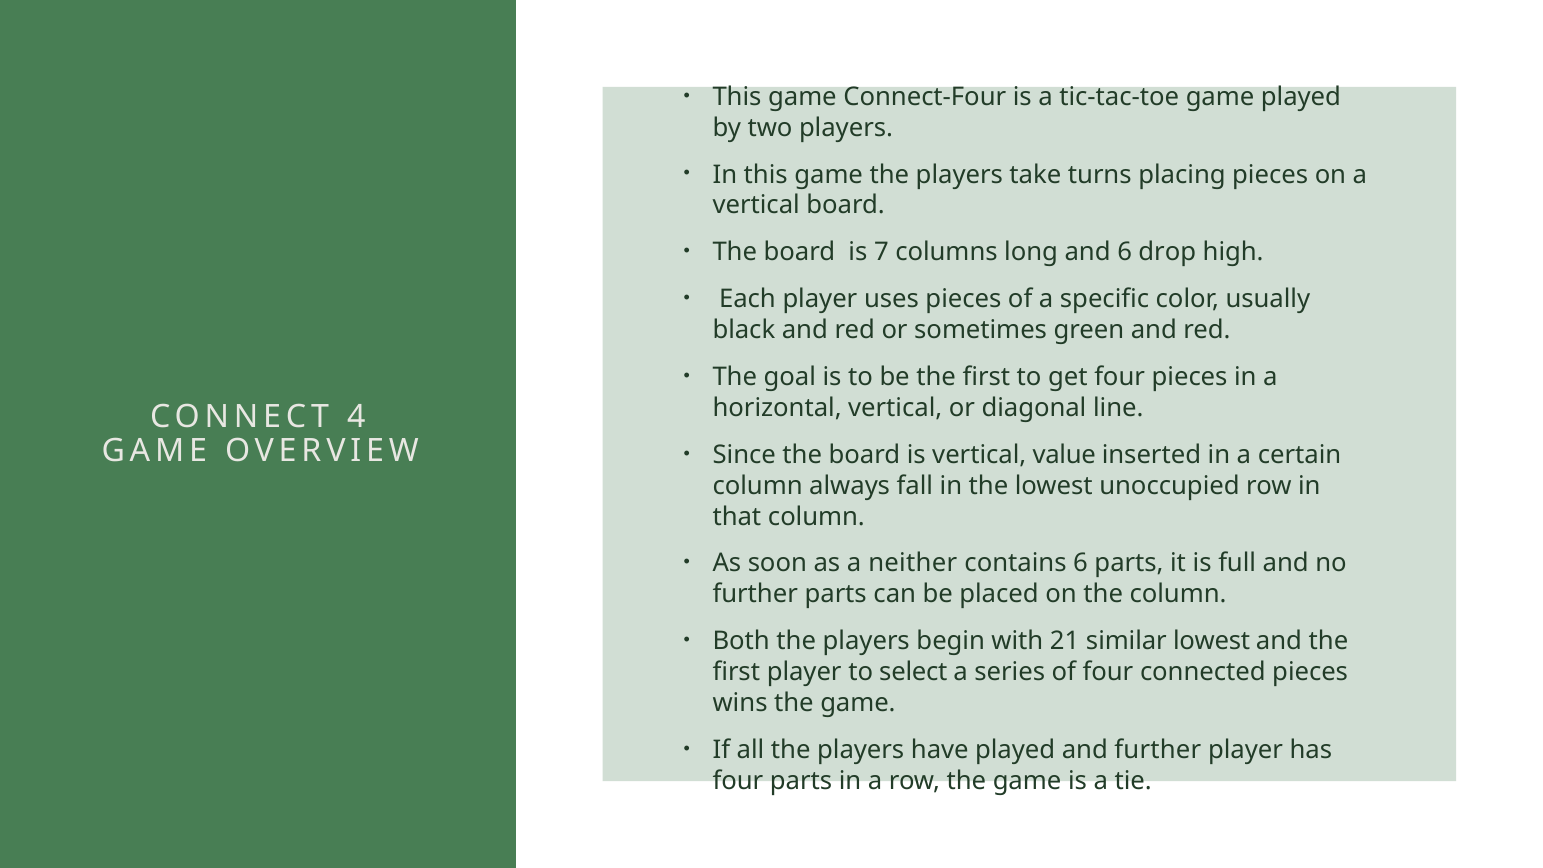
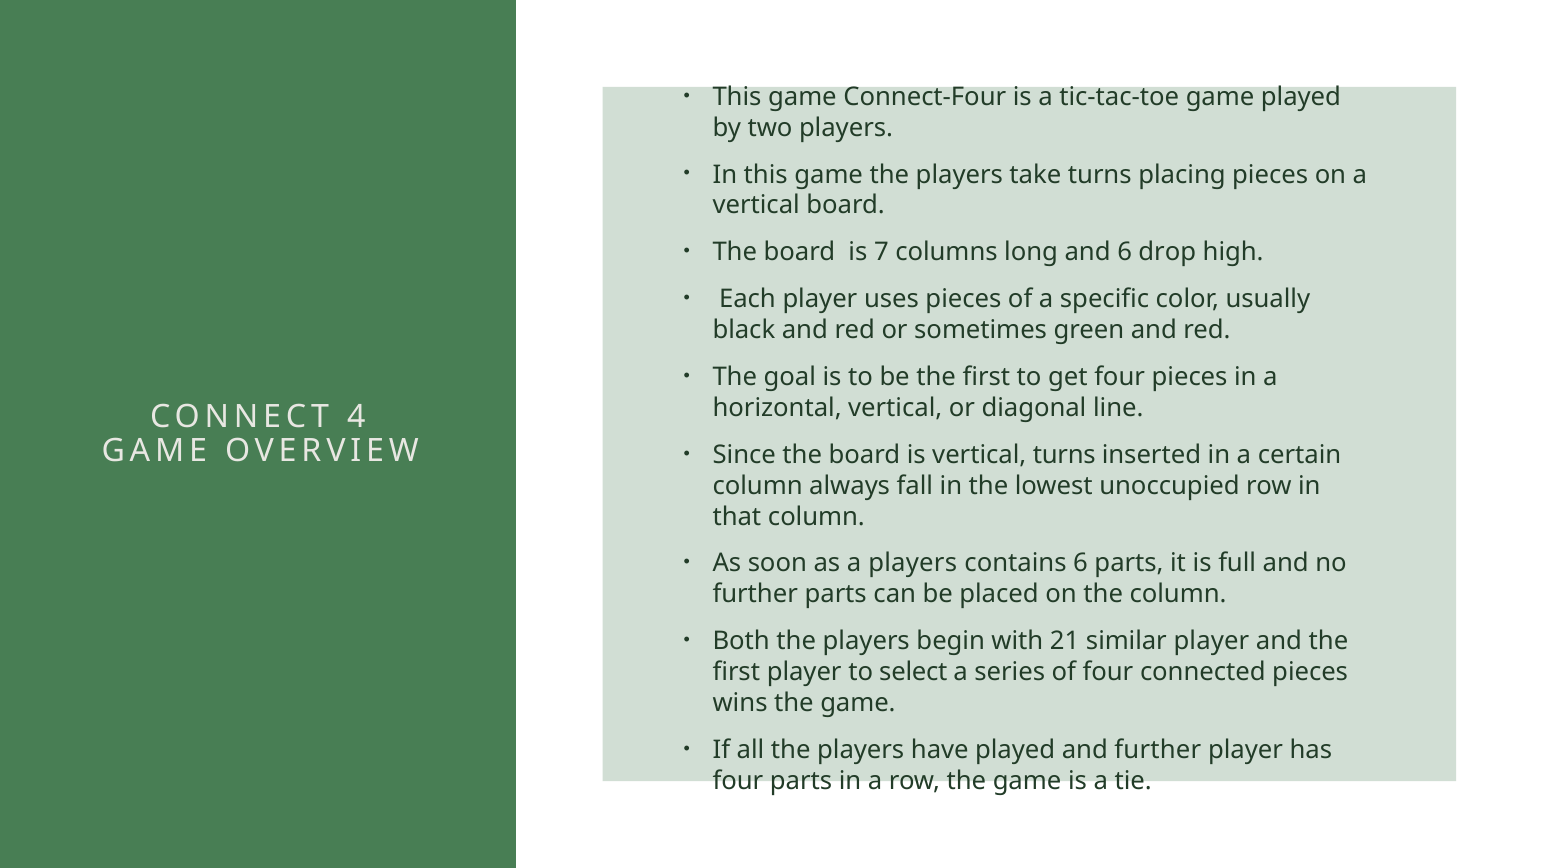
vertical value: value -> turns (1064, 455)
a neither: neither -> players (913, 563)
similar lowest: lowest -> player (1211, 641)
